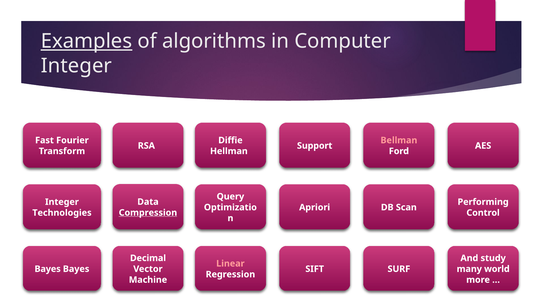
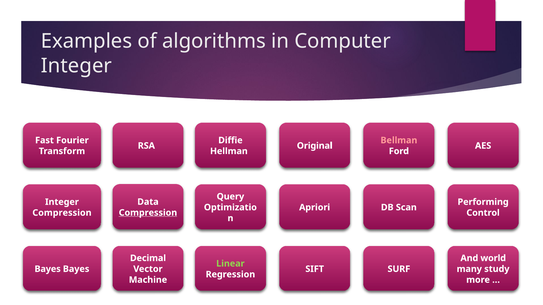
Examples underline: present -> none (86, 41)
Support: Support -> Original (315, 146)
Technologies: Technologies -> Compression (62, 213)
study: study -> world (493, 258)
Linear colour: pink -> light green (230, 264)
world: world -> study (497, 269)
